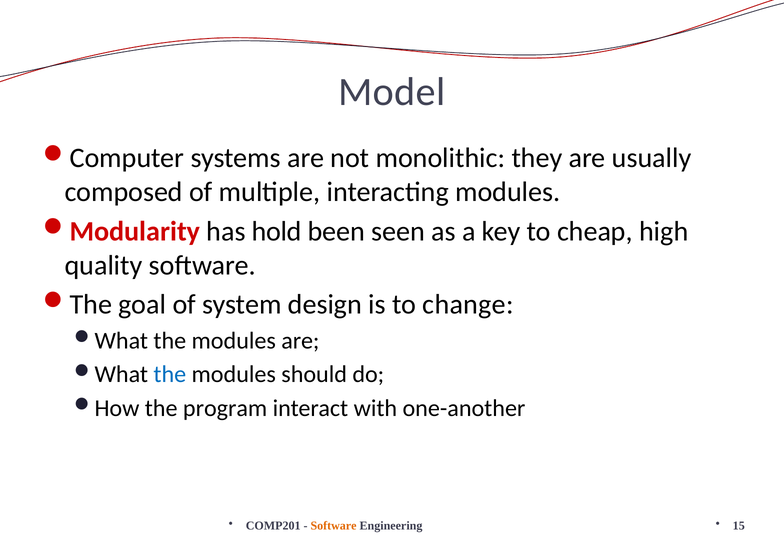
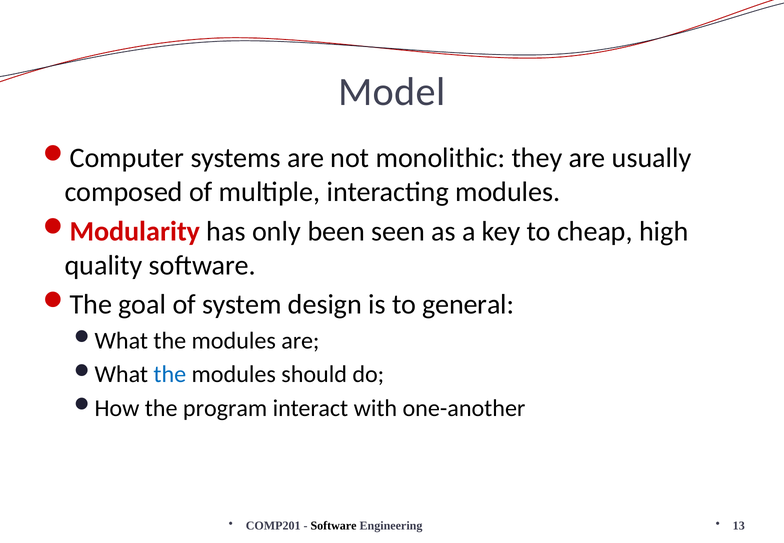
hold: hold -> only (277, 231)
change: change -> general (468, 305)
Software colour: orange -> black (334, 525)
15: 15 -> 13 (739, 525)
